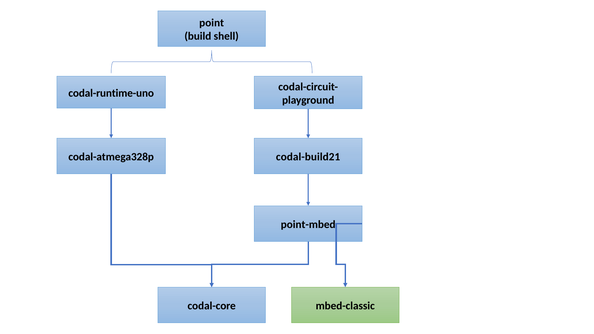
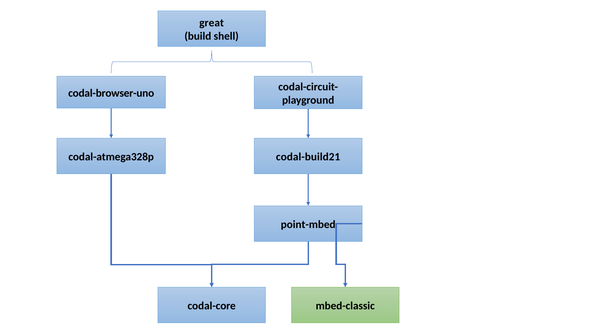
point: point -> great (212, 23)
codal-runtime-uno: codal-runtime-uno -> codal-browser-uno (111, 93)
